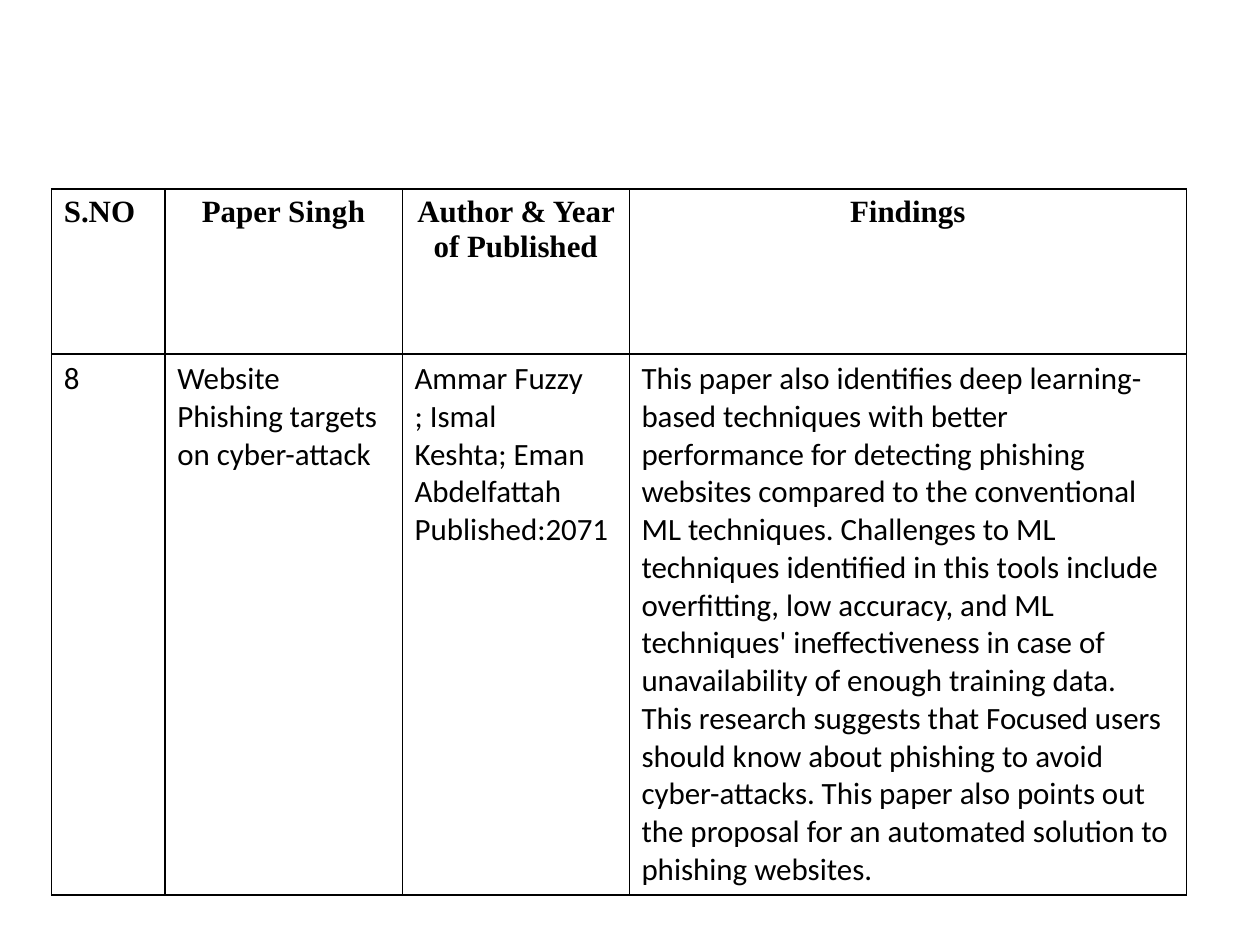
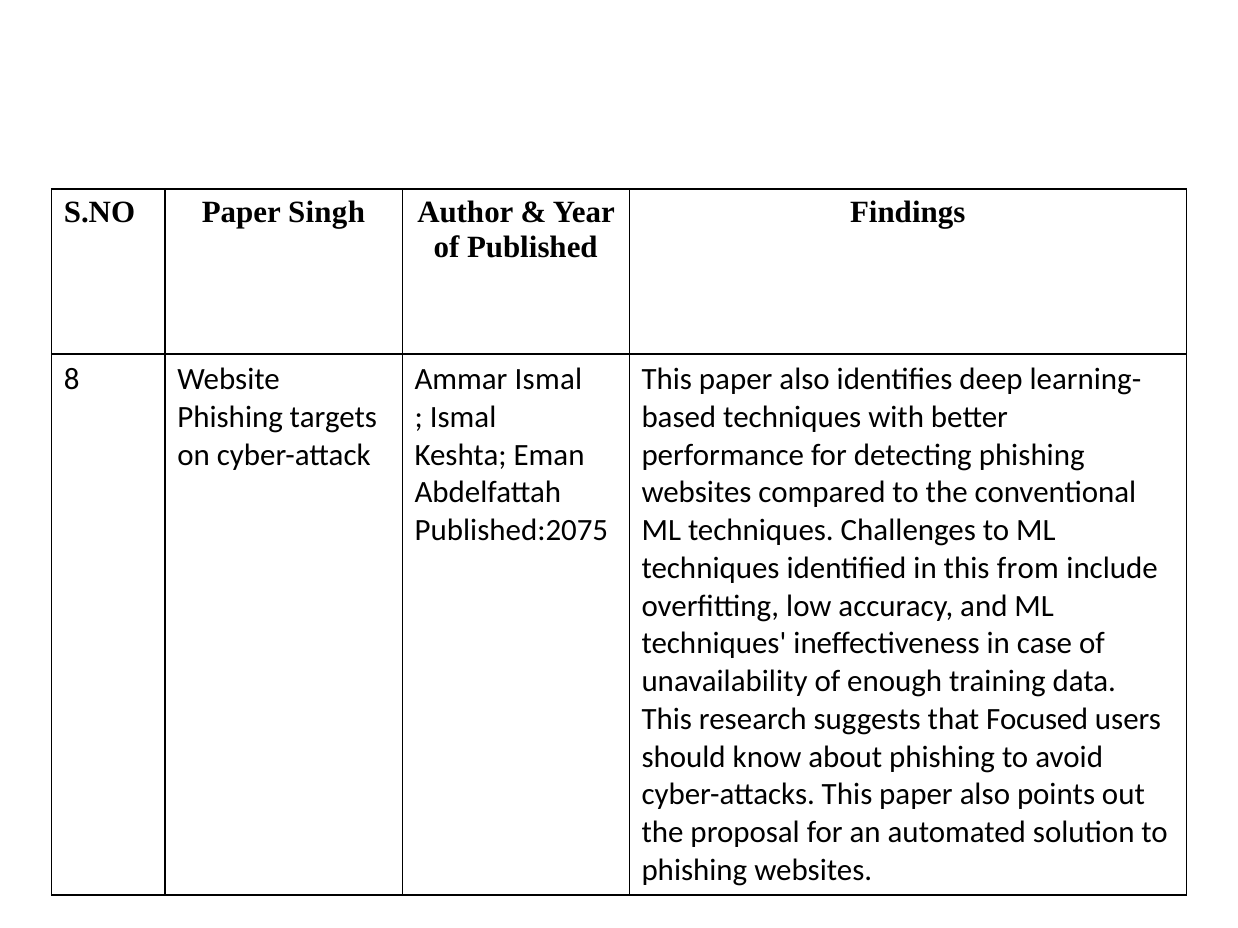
Ammar Fuzzy: Fuzzy -> Ismal (548, 380)
Published:2071: Published:2071 -> Published:2075 (511, 531)
tools: tools -> from (1028, 568)
